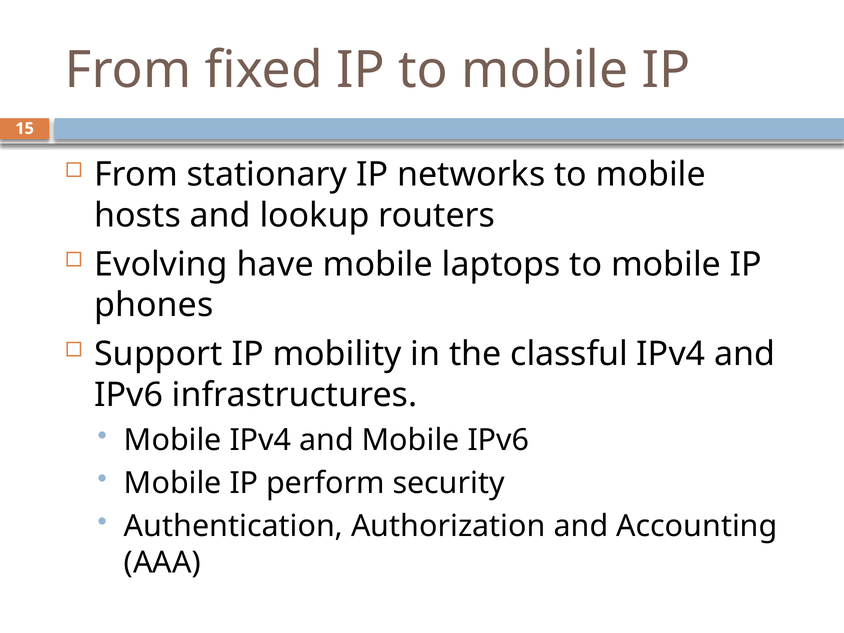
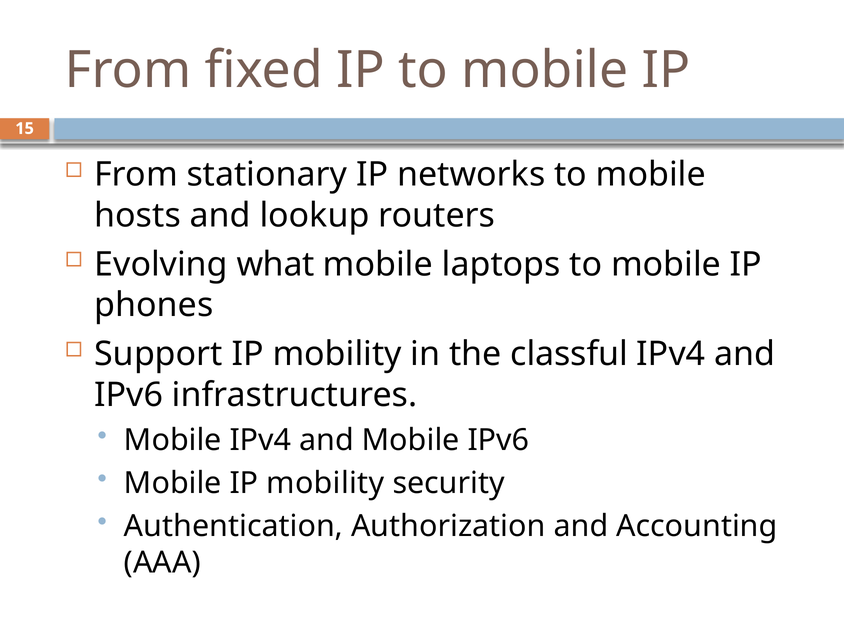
have: have -> what (276, 264)
Mobile IP perform: perform -> mobility (325, 483)
